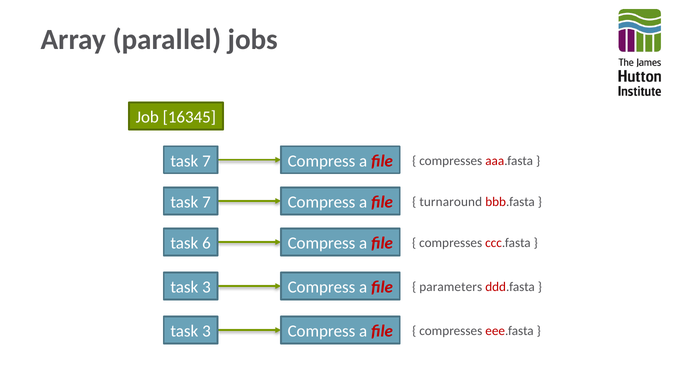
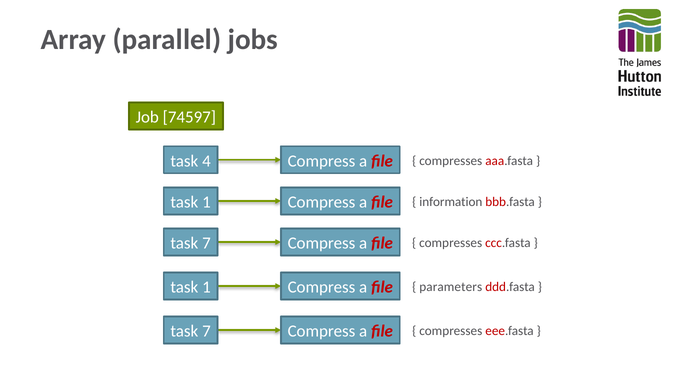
16345: 16345 -> 74597 (189, 117)
7: 7 -> 4 (206, 161)
7: 7 -> 1 (206, 202)
turnaround: turnaround -> information (451, 202)
6: 6 -> 7 (206, 243)
3: 3 -> 1 (206, 287)
3: 3 -> 7 (206, 331)
